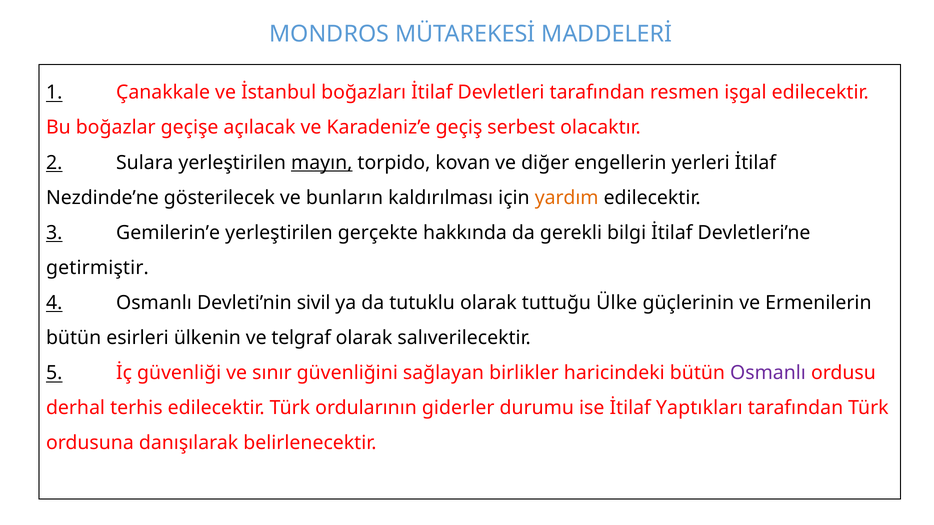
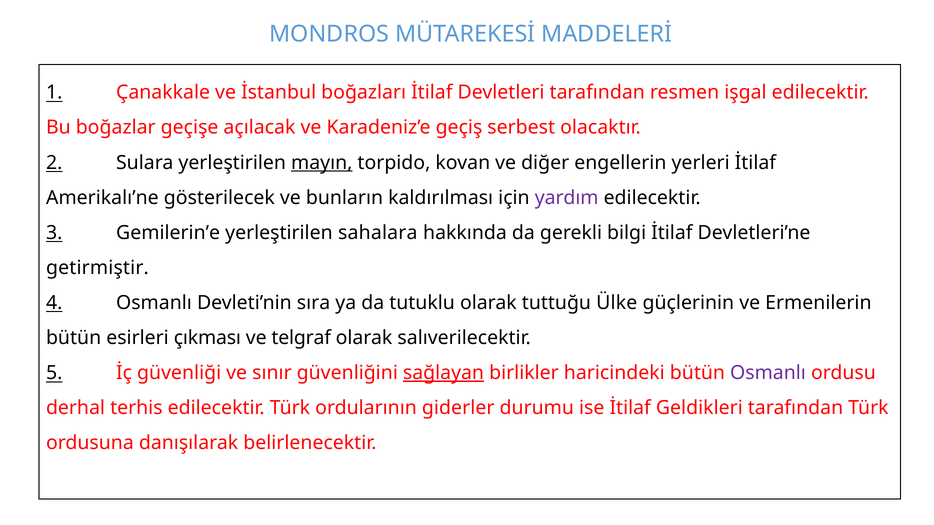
Nezdinde’ne: Nezdinde’ne -> Amerikalı’ne (102, 198)
yardım colour: orange -> purple (567, 198)
gerçekte: gerçekte -> sahalara (378, 233)
sivil: sivil -> sıra (314, 303)
ülkenin: ülkenin -> çıkması (207, 338)
sağlayan underline: none -> present (443, 373)
Yaptıkları: Yaptıkları -> Geldikleri (699, 408)
